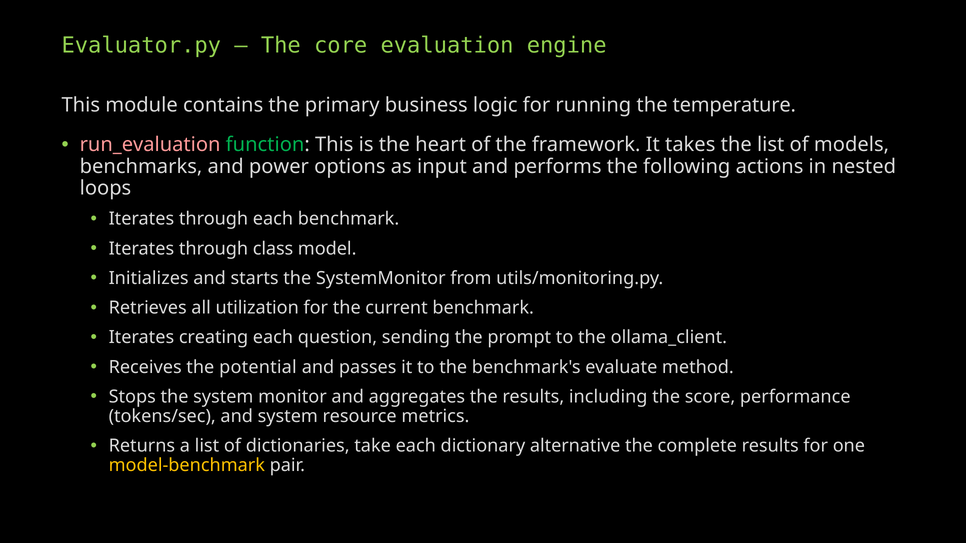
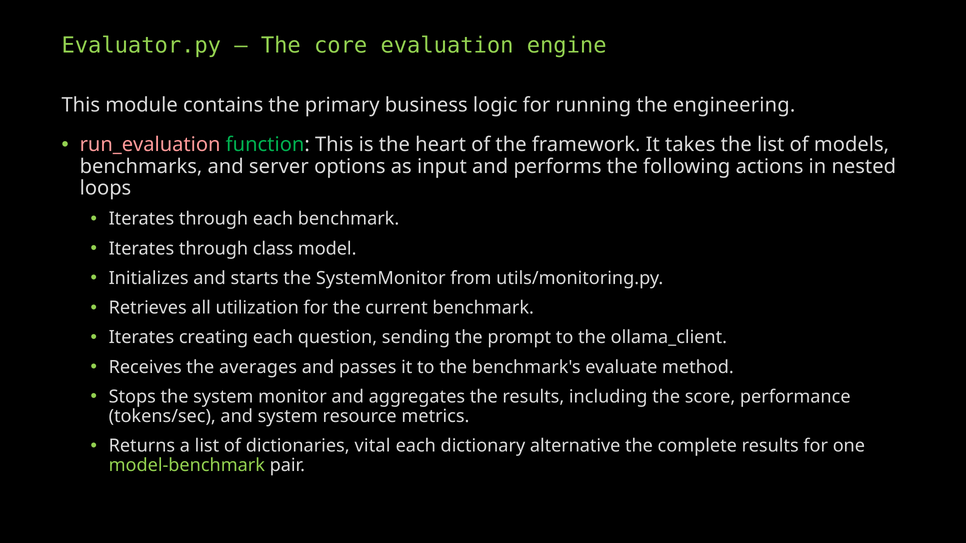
temperature: temperature -> engineering (734, 105)
power: power -> server (279, 167)
potential: potential -> averages (258, 367)
take: take -> vital (373, 446)
model-benchmark colour: yellow -> light green (187, 466)
